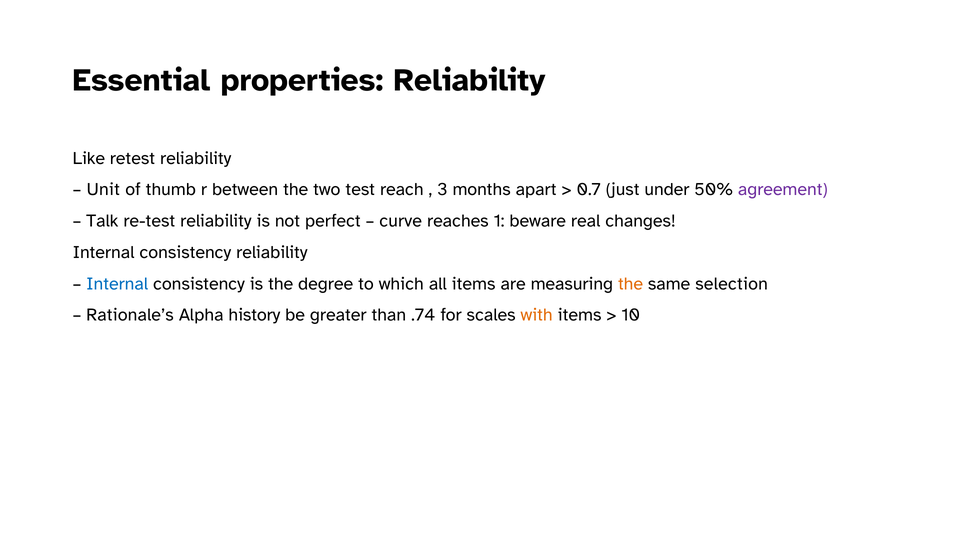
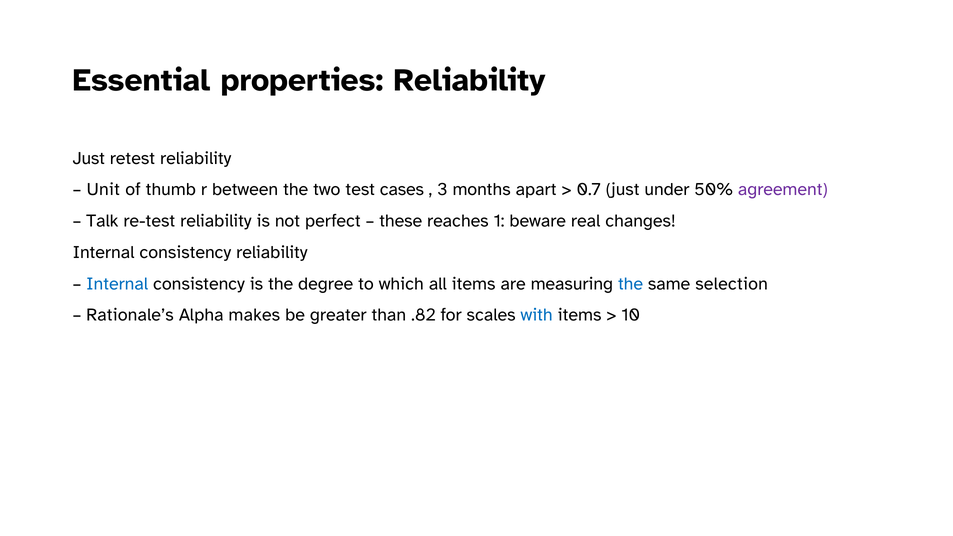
Like: Like -> Just (89, 158)
reach: reach -> cases (402, 190)
curve: curve -> these (401, 221)
the colour: orange -> blue (631, 284)
history: history -> makes (254, 315)
.74: .74 -> .82 (423, 315)
with colour: orange -> blue (537, 315)
